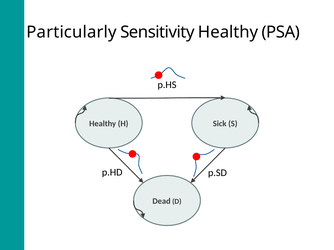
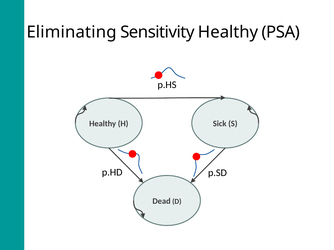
Particularly: Particularly -> Eliminating (72, 32)
